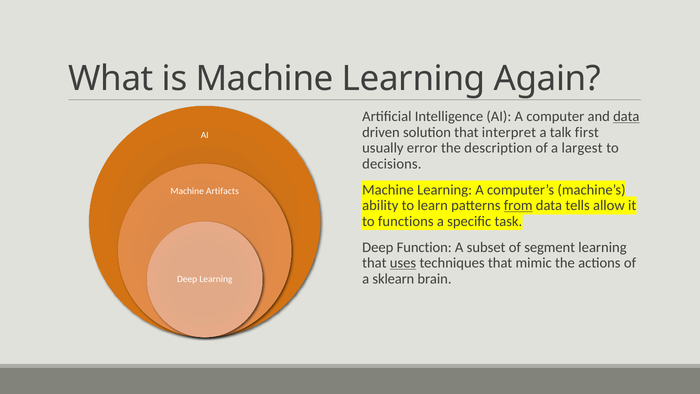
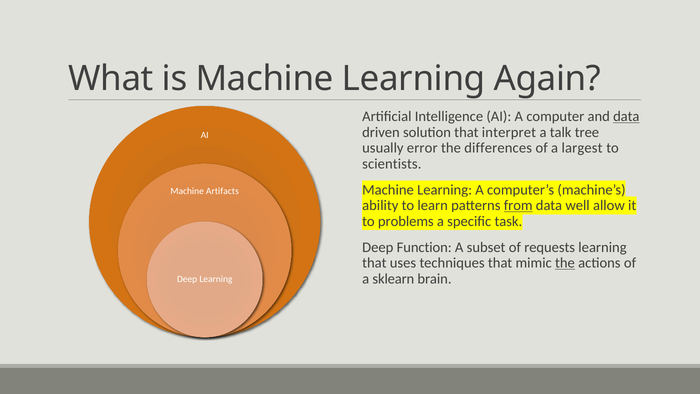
first: first -> tree (587, 132)
description: description -> differences (498, 148)
decisions: decisions -> scientists (392, 164)
tells: tells -> well (578, 205)
functions: functions -> problems (406, 221)
segment: segment -> requests (550, 247)
uses underline: present -> none (403, 263)
the underline: none -> present (565, 263)
